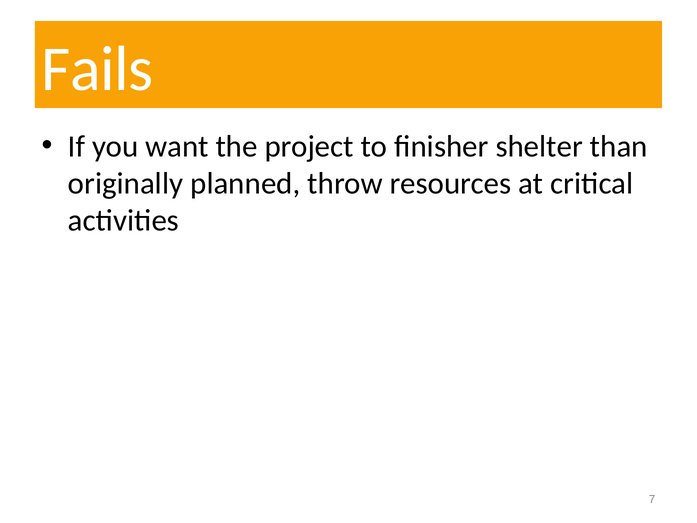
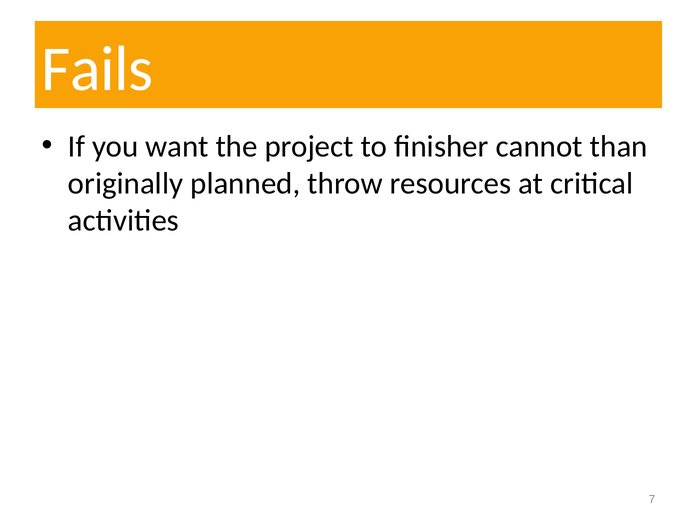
shelter: shelter -> cannot (539, 146)
